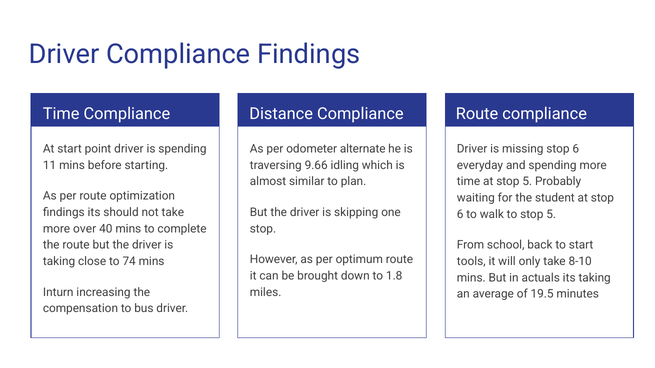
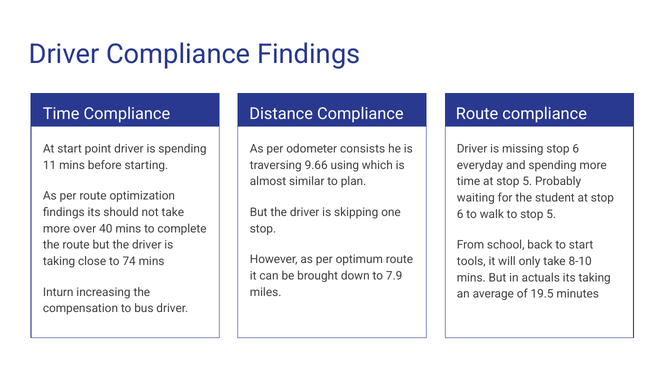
alternate: alternate -> consists (363, 149)
idling: idling -> using (345, 165)
1.8: 1.8 -> 7.9 (394, 276)
